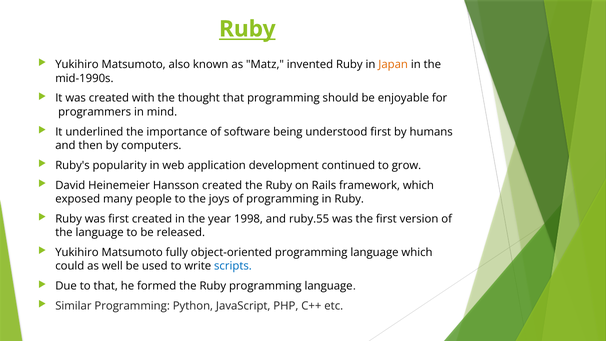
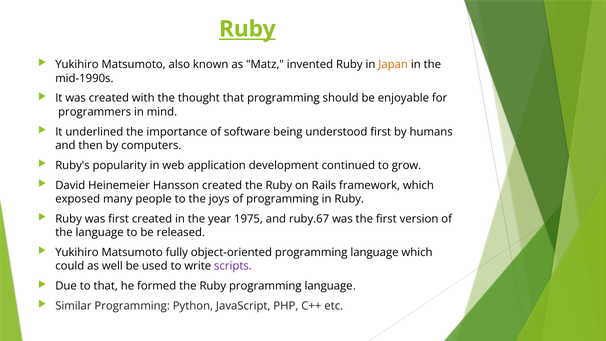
1998: 1998 -> 1975 (248, 219)
ruby.55: ruby.55 -> ruby.67 (309, 219)
scripts colour: blue -> purple (233, 266)
